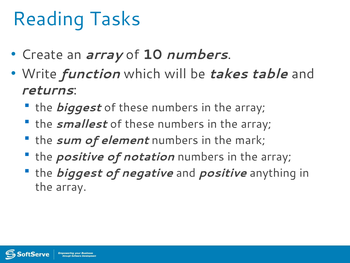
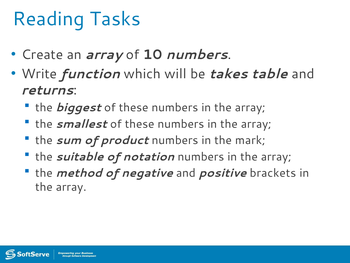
element: element -> product (125, 140)
the positive: positive -> suitable (80, 156)
biggest: biggest -> method (79, 173)
anything: anything -> brackets (273, 173)
